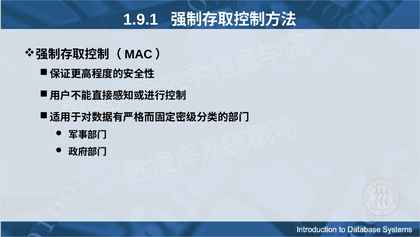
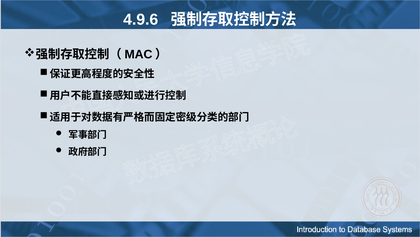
1.9.1: 1.9.1 -> 4.9.6 (141, 19)
